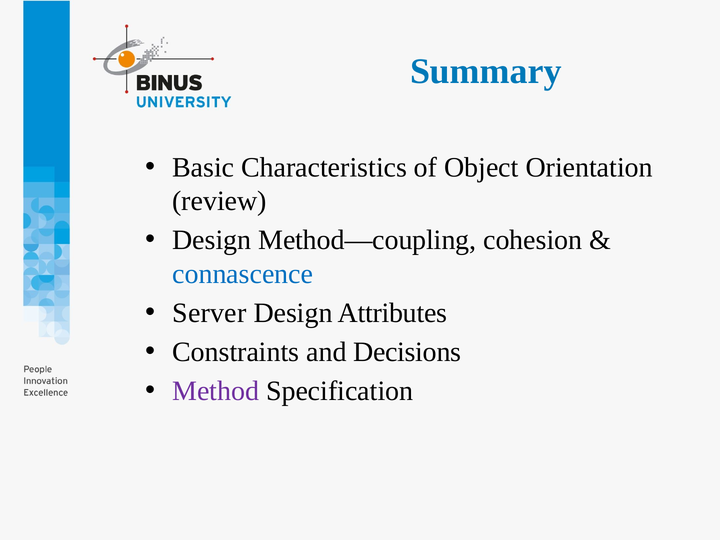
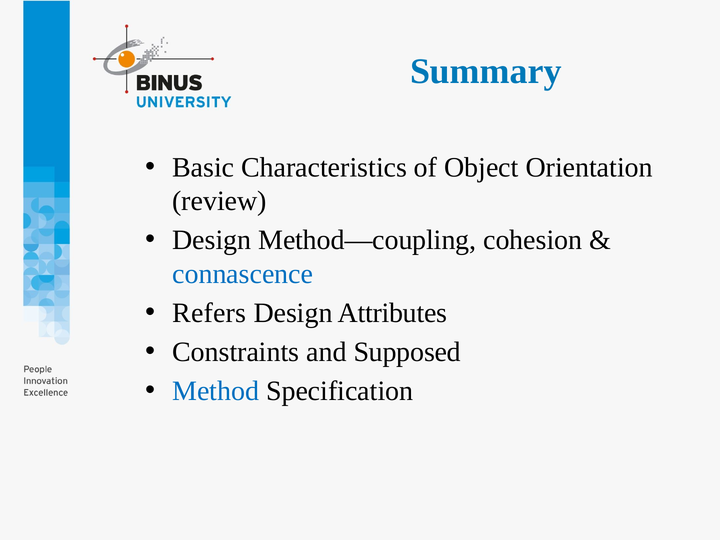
Server: Server -> Refers (209, 313)
Decisions: Decisions -> Supposed (407, 352)
Method colour: purple -> blue (216, 391)
